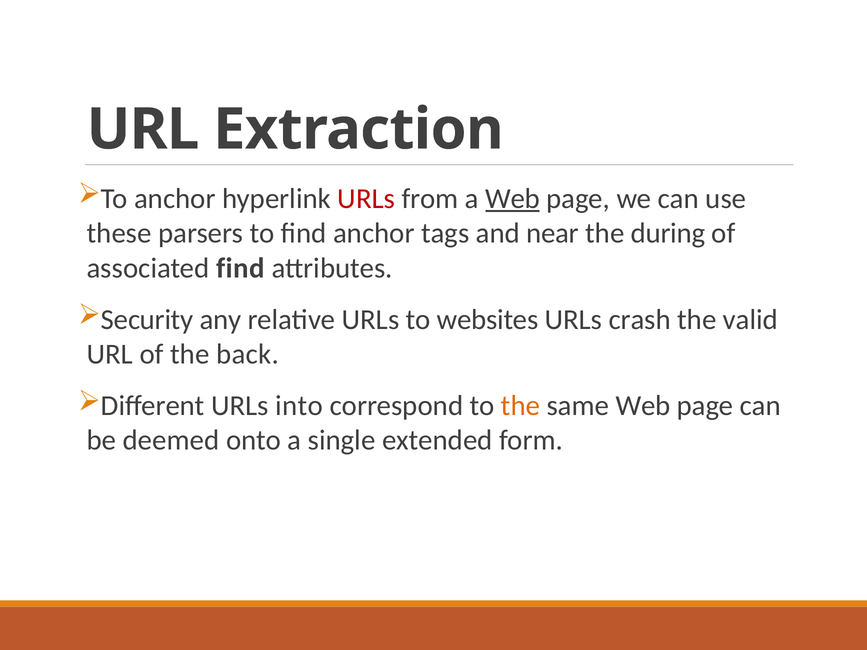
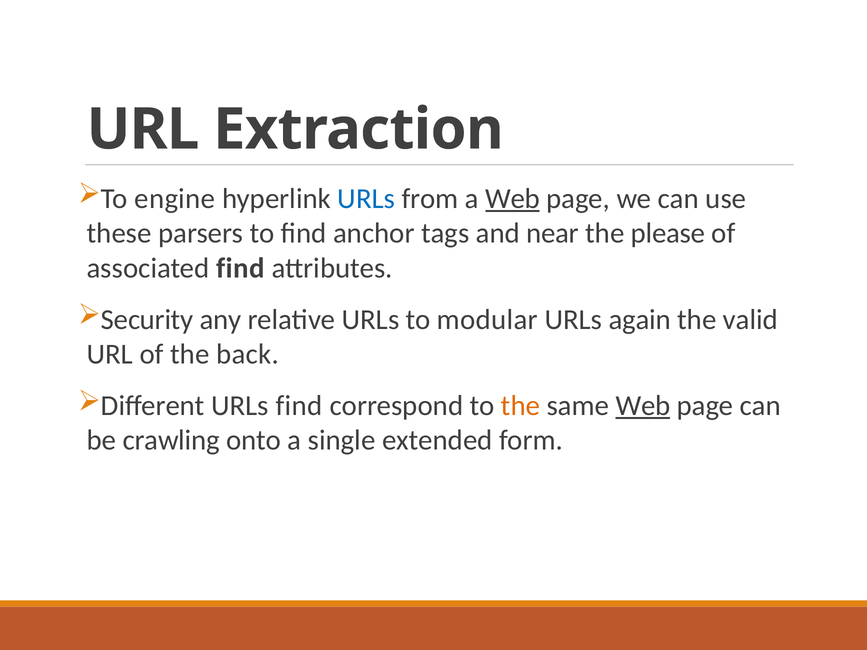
To anchor: anchor -> engine (175, 199)
URLs colour: red -> blue (366, 199)
during: during -> please (668, 233)
websites: websites -> modular (487, 320)
crash: crash -> again (640, 320)
URLs into: into -> find (299, 406)
Web underline: none -> present (643, 406)
deemed: deemed -> crawling (171, 441)
